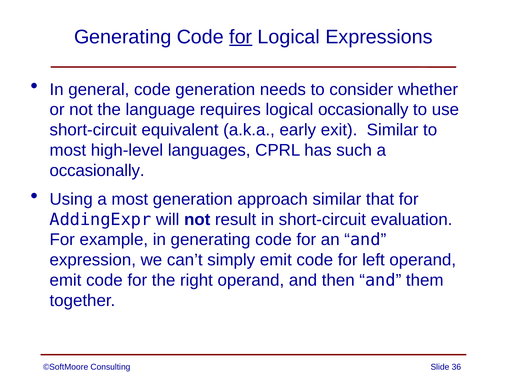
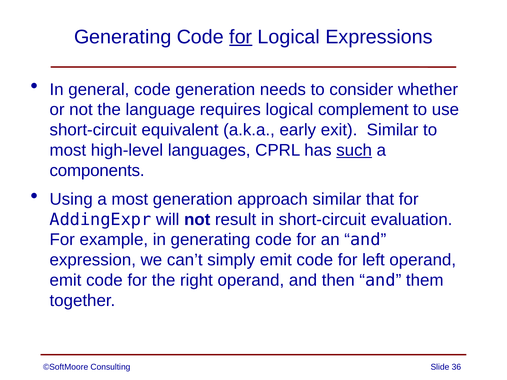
logical occasionally: occasionally -> complement (363, 110)
such underline: none -> present (354, 150)
occasionally: occasionally -> components (97, 171)
